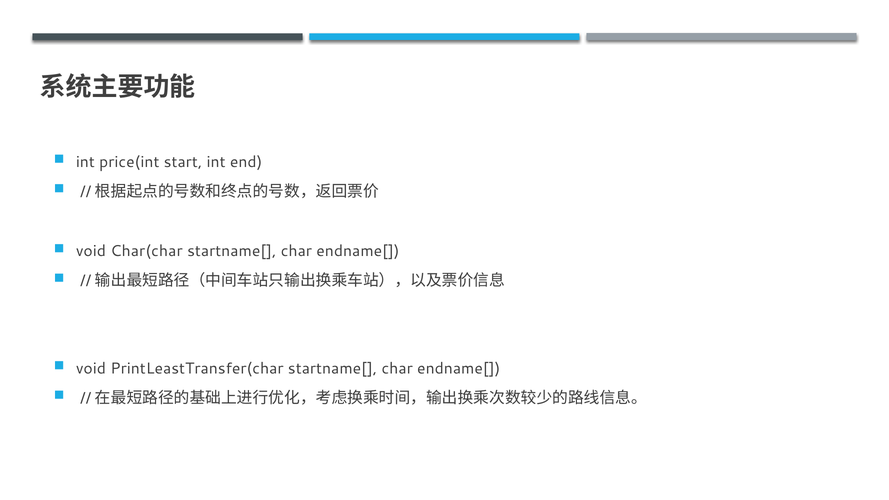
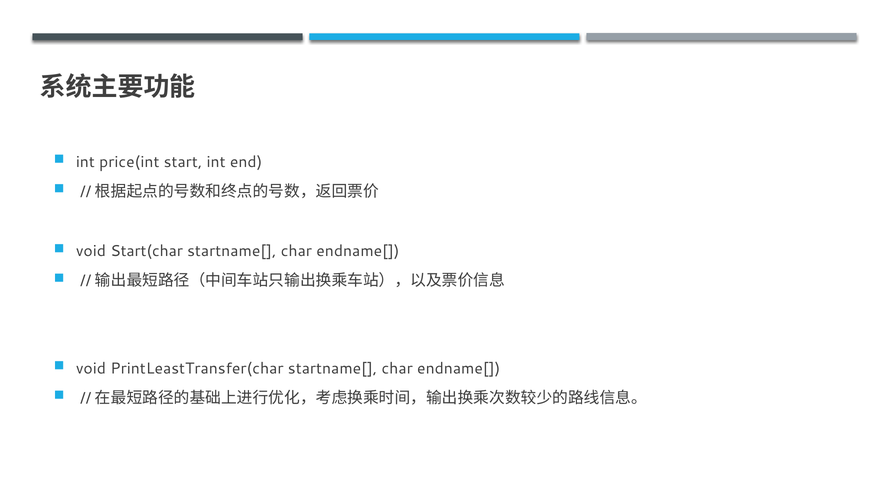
Char(char: Char(char -> Start(char (147, 251)
